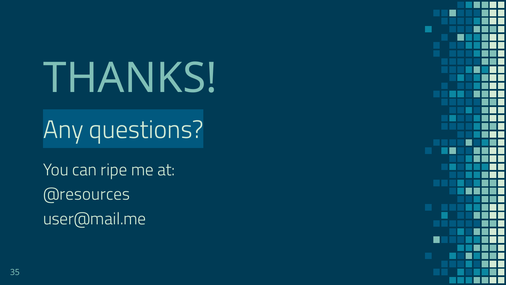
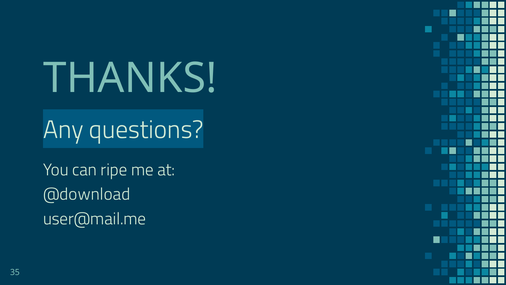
@resources: @resources -> @download (87, 194)
